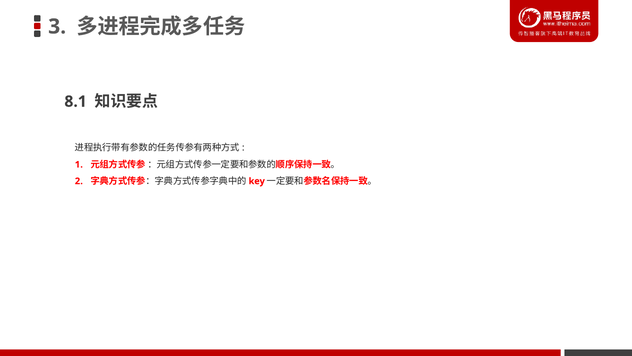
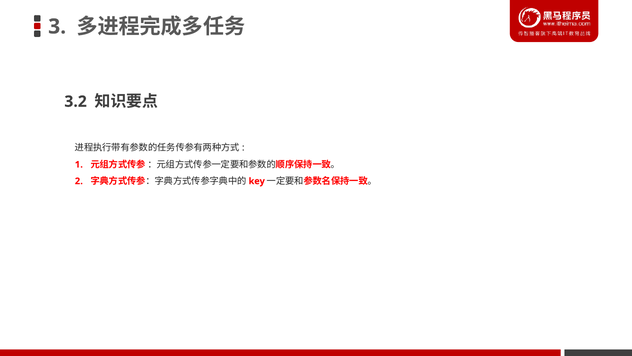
8.1: 8.1 -> 3.2 (76, 101)
